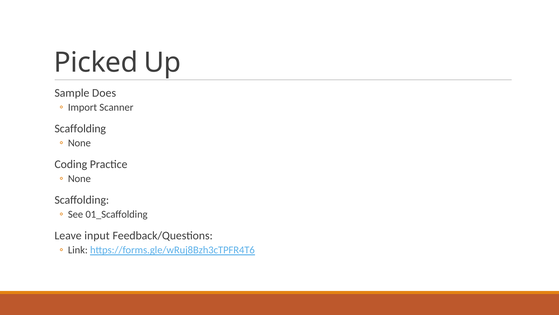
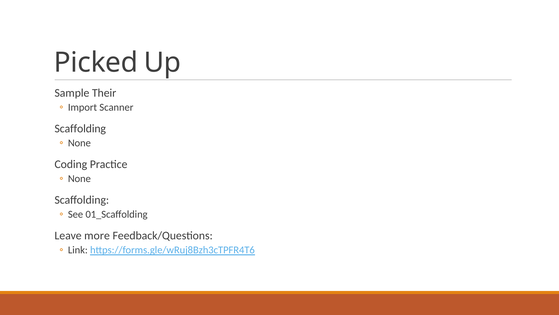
Does: Does -> Their (104, 93)
input: input -> more (97, 235)
